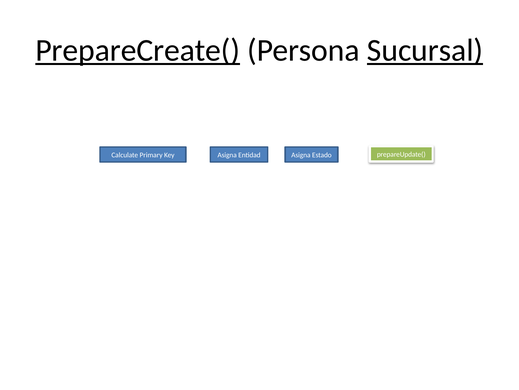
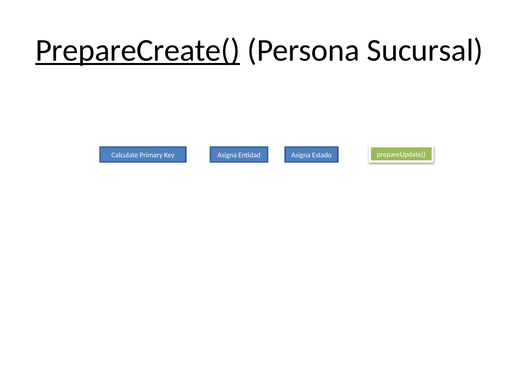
Sucursal underline: present -> none (425, 50)
